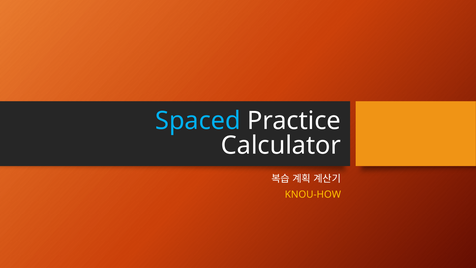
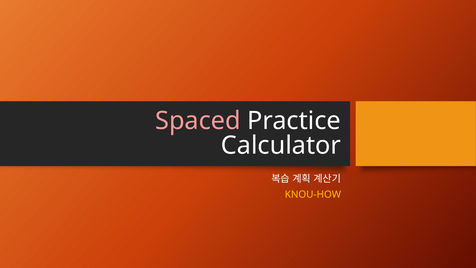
Spaced colour: light blue -> pink (198, 121)
